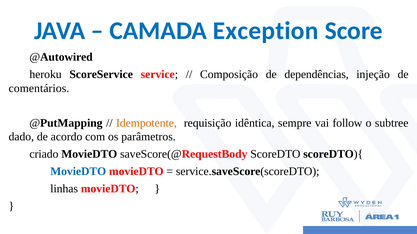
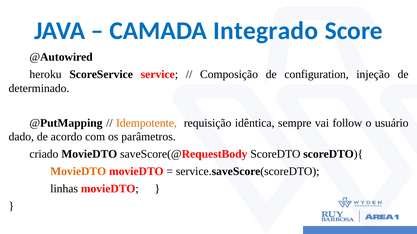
Exception: Exception -> Integrado (266, 31)
dependências: dependências -> configuration (317, 75)
comentários: comentários -> determinado (39, 88)
subtree: subtree -> usuário (392, 123)
MovieDTO colour: blue -> orange (78, 172)
